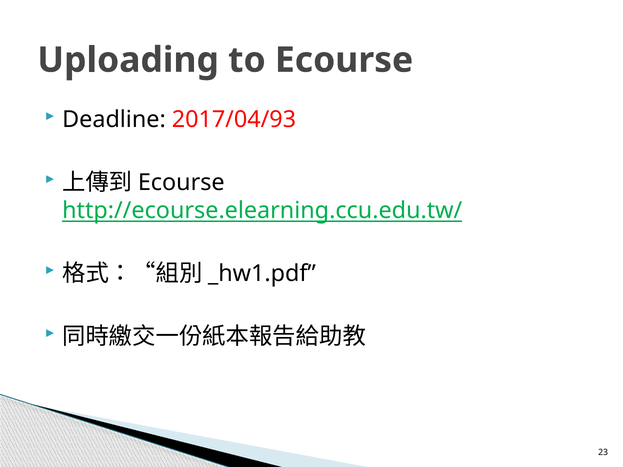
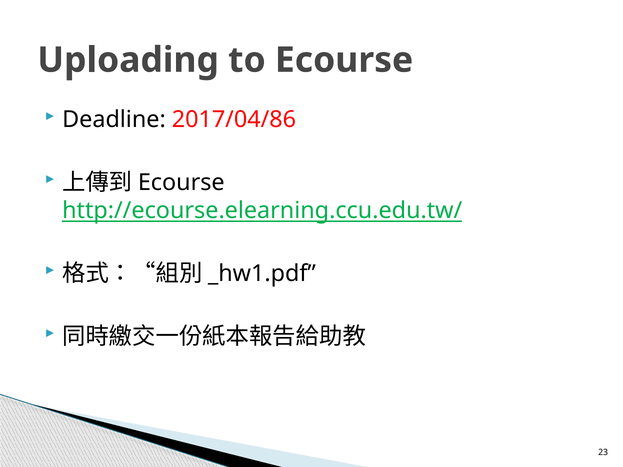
2017/04/93: 2017/04/93 -> 2017/04/86 (234, 120)
